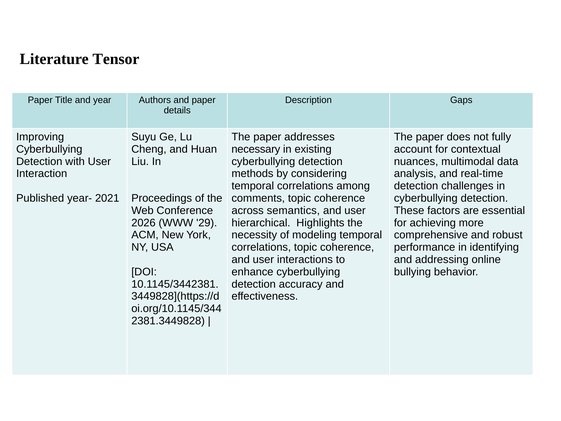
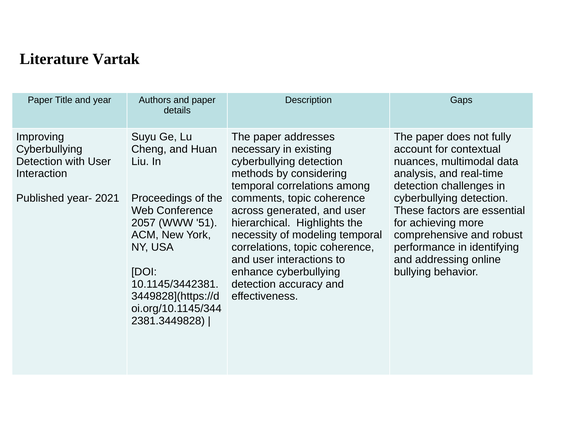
Tensor: Tensor -> Vartak (116, 59)
semantics: semantics -> generated (293, 210)
2026: 2026 -> 2057 (143, 223)
29: 29 -> 51 (207, 223)
